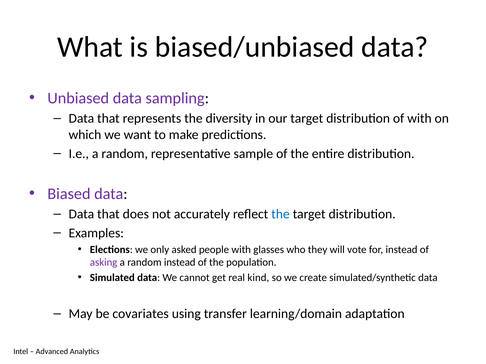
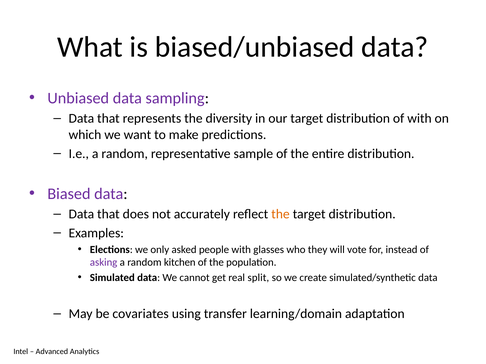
the colour: blue -> orange (281, 214)
random instead: instead -> kitchen (180, 263)
kind: kind -> split (258, 278)
